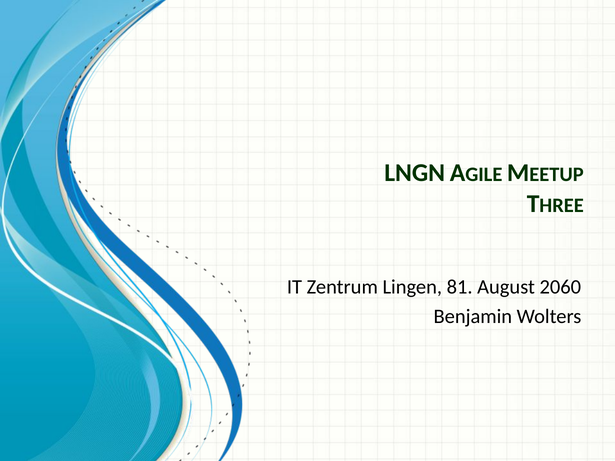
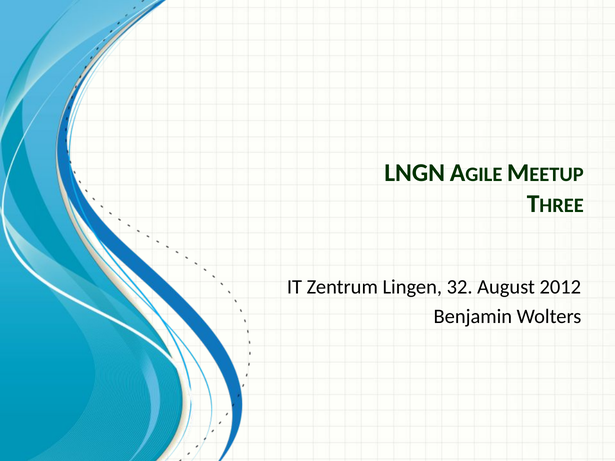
81: 81 -> 32 (460, 287)
2060: 2060 -> 2012 (560, 287)
